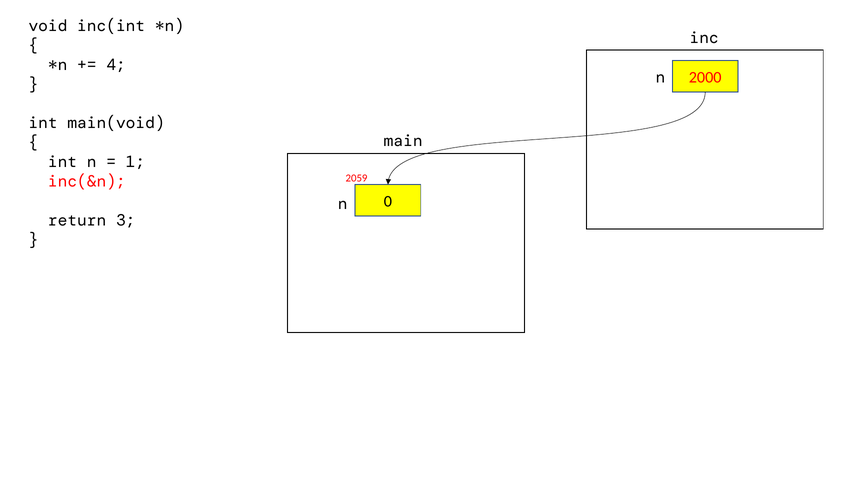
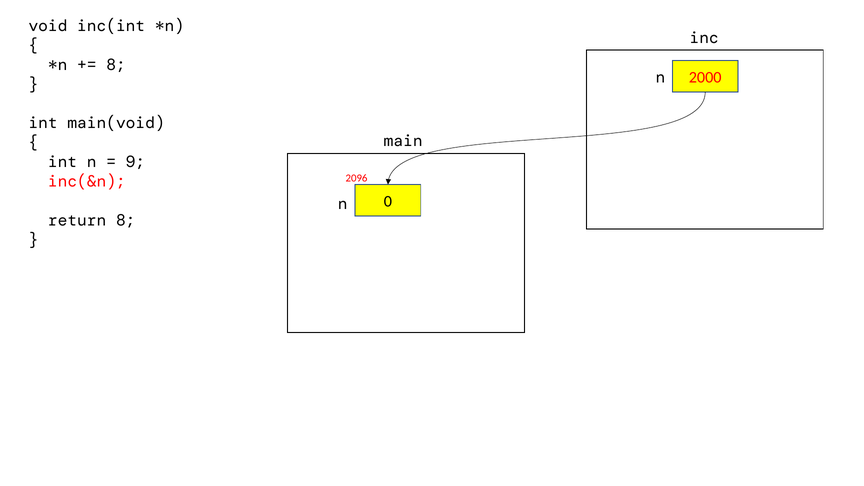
4: 4 -> 8 (116, 65)
1: 1 -> 9 (135, 162)
2059: 2059 -> 2096 (357, 178)
return 3: 3 -> 8 (126, 220)
